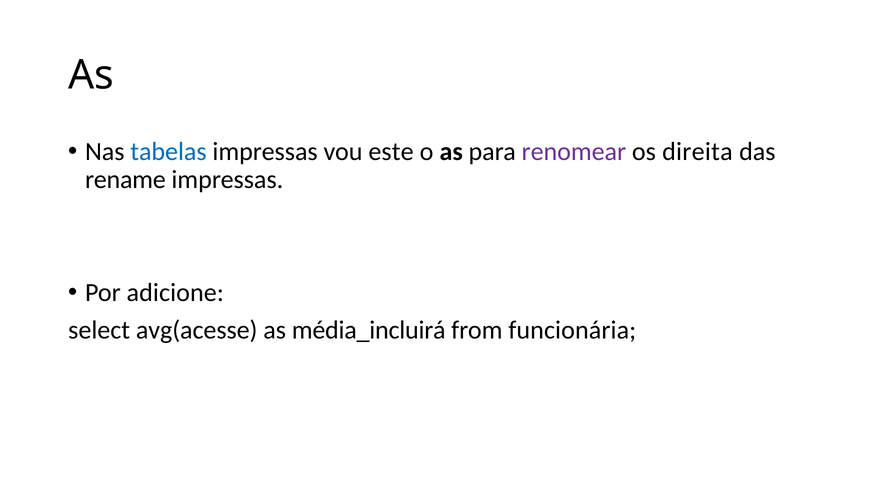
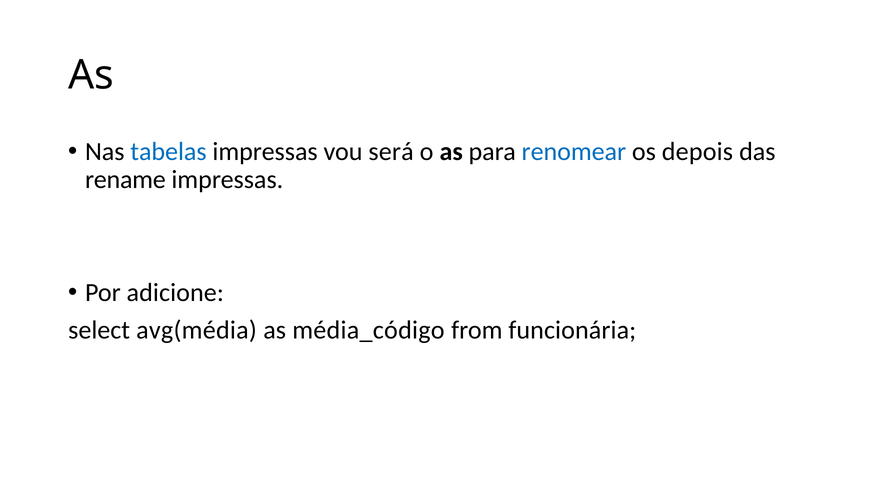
este: este -> será (391, 151)
renomear colour: purple -> blue (574, 151)
direita: direita -> depois (697, 151)
avg(acesse: avg(acesse -> avg(média (197, 330)
média_incluirá: média_incluirá -> média_código (368, 330)
